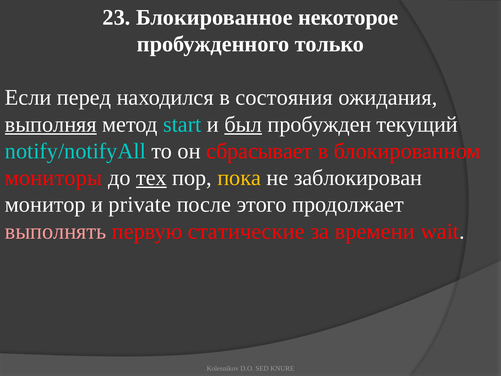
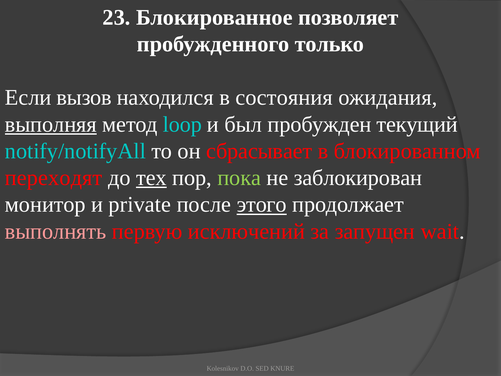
некоторое: некоторое -> позволяет (348, 17)
перед: перед -> вызов (84, 98)
start: start -> loop (182, 124)
был underline: present -> none (243, 124)
мониторы: мониторы -> переходят (54, 178)
пока colour: yellow -> light green (239, 178)
этого underline: none -> present (262, 204)
статические: статические -> исключений (246, 231)
времени: времени -> запущен (375, 231)
